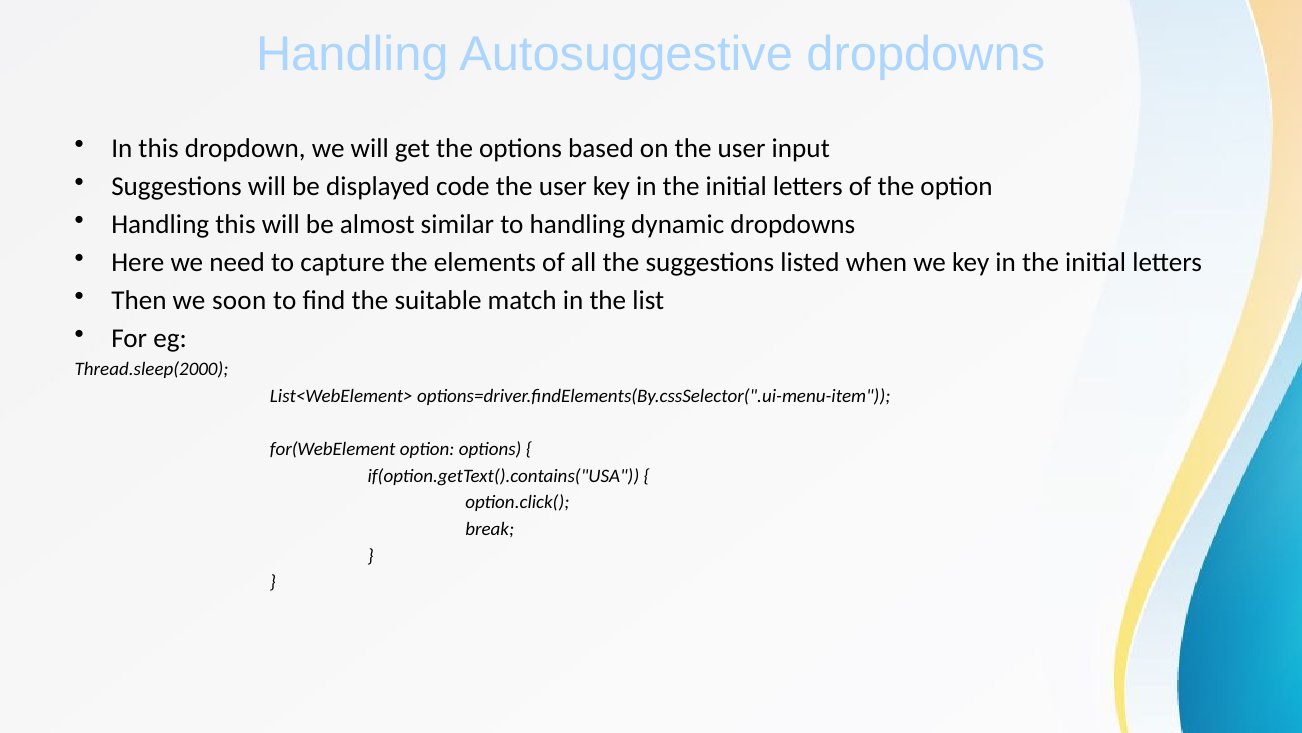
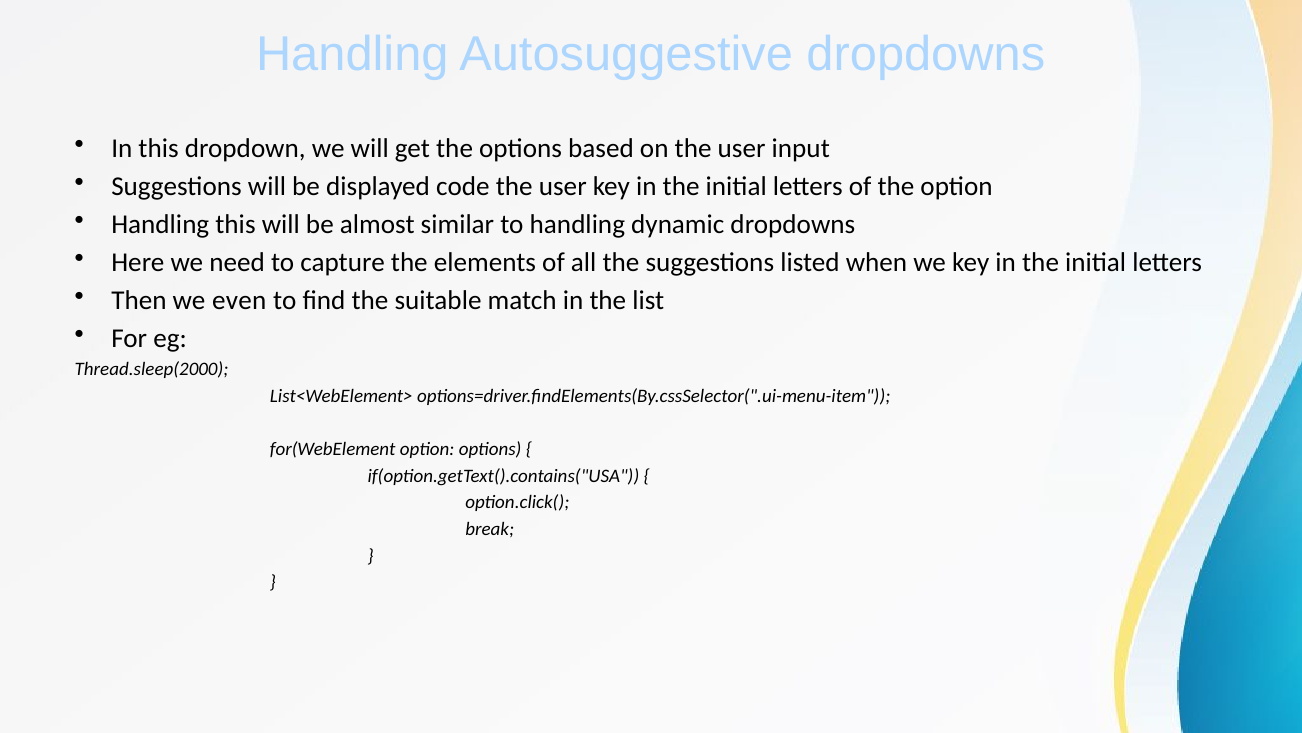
soon: soon -> even (239, 300)
